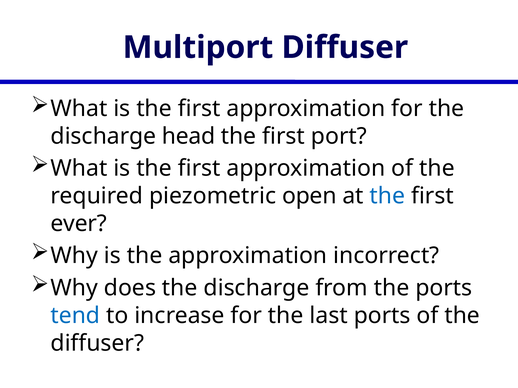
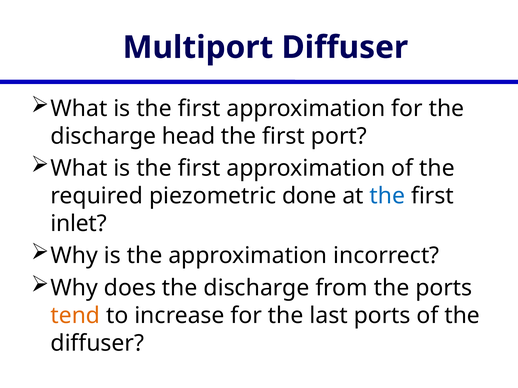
open: open -> done (309, 196)
ever: ever -> inlet (79, 224)
tend colour: blue -> orange (75, 316)
